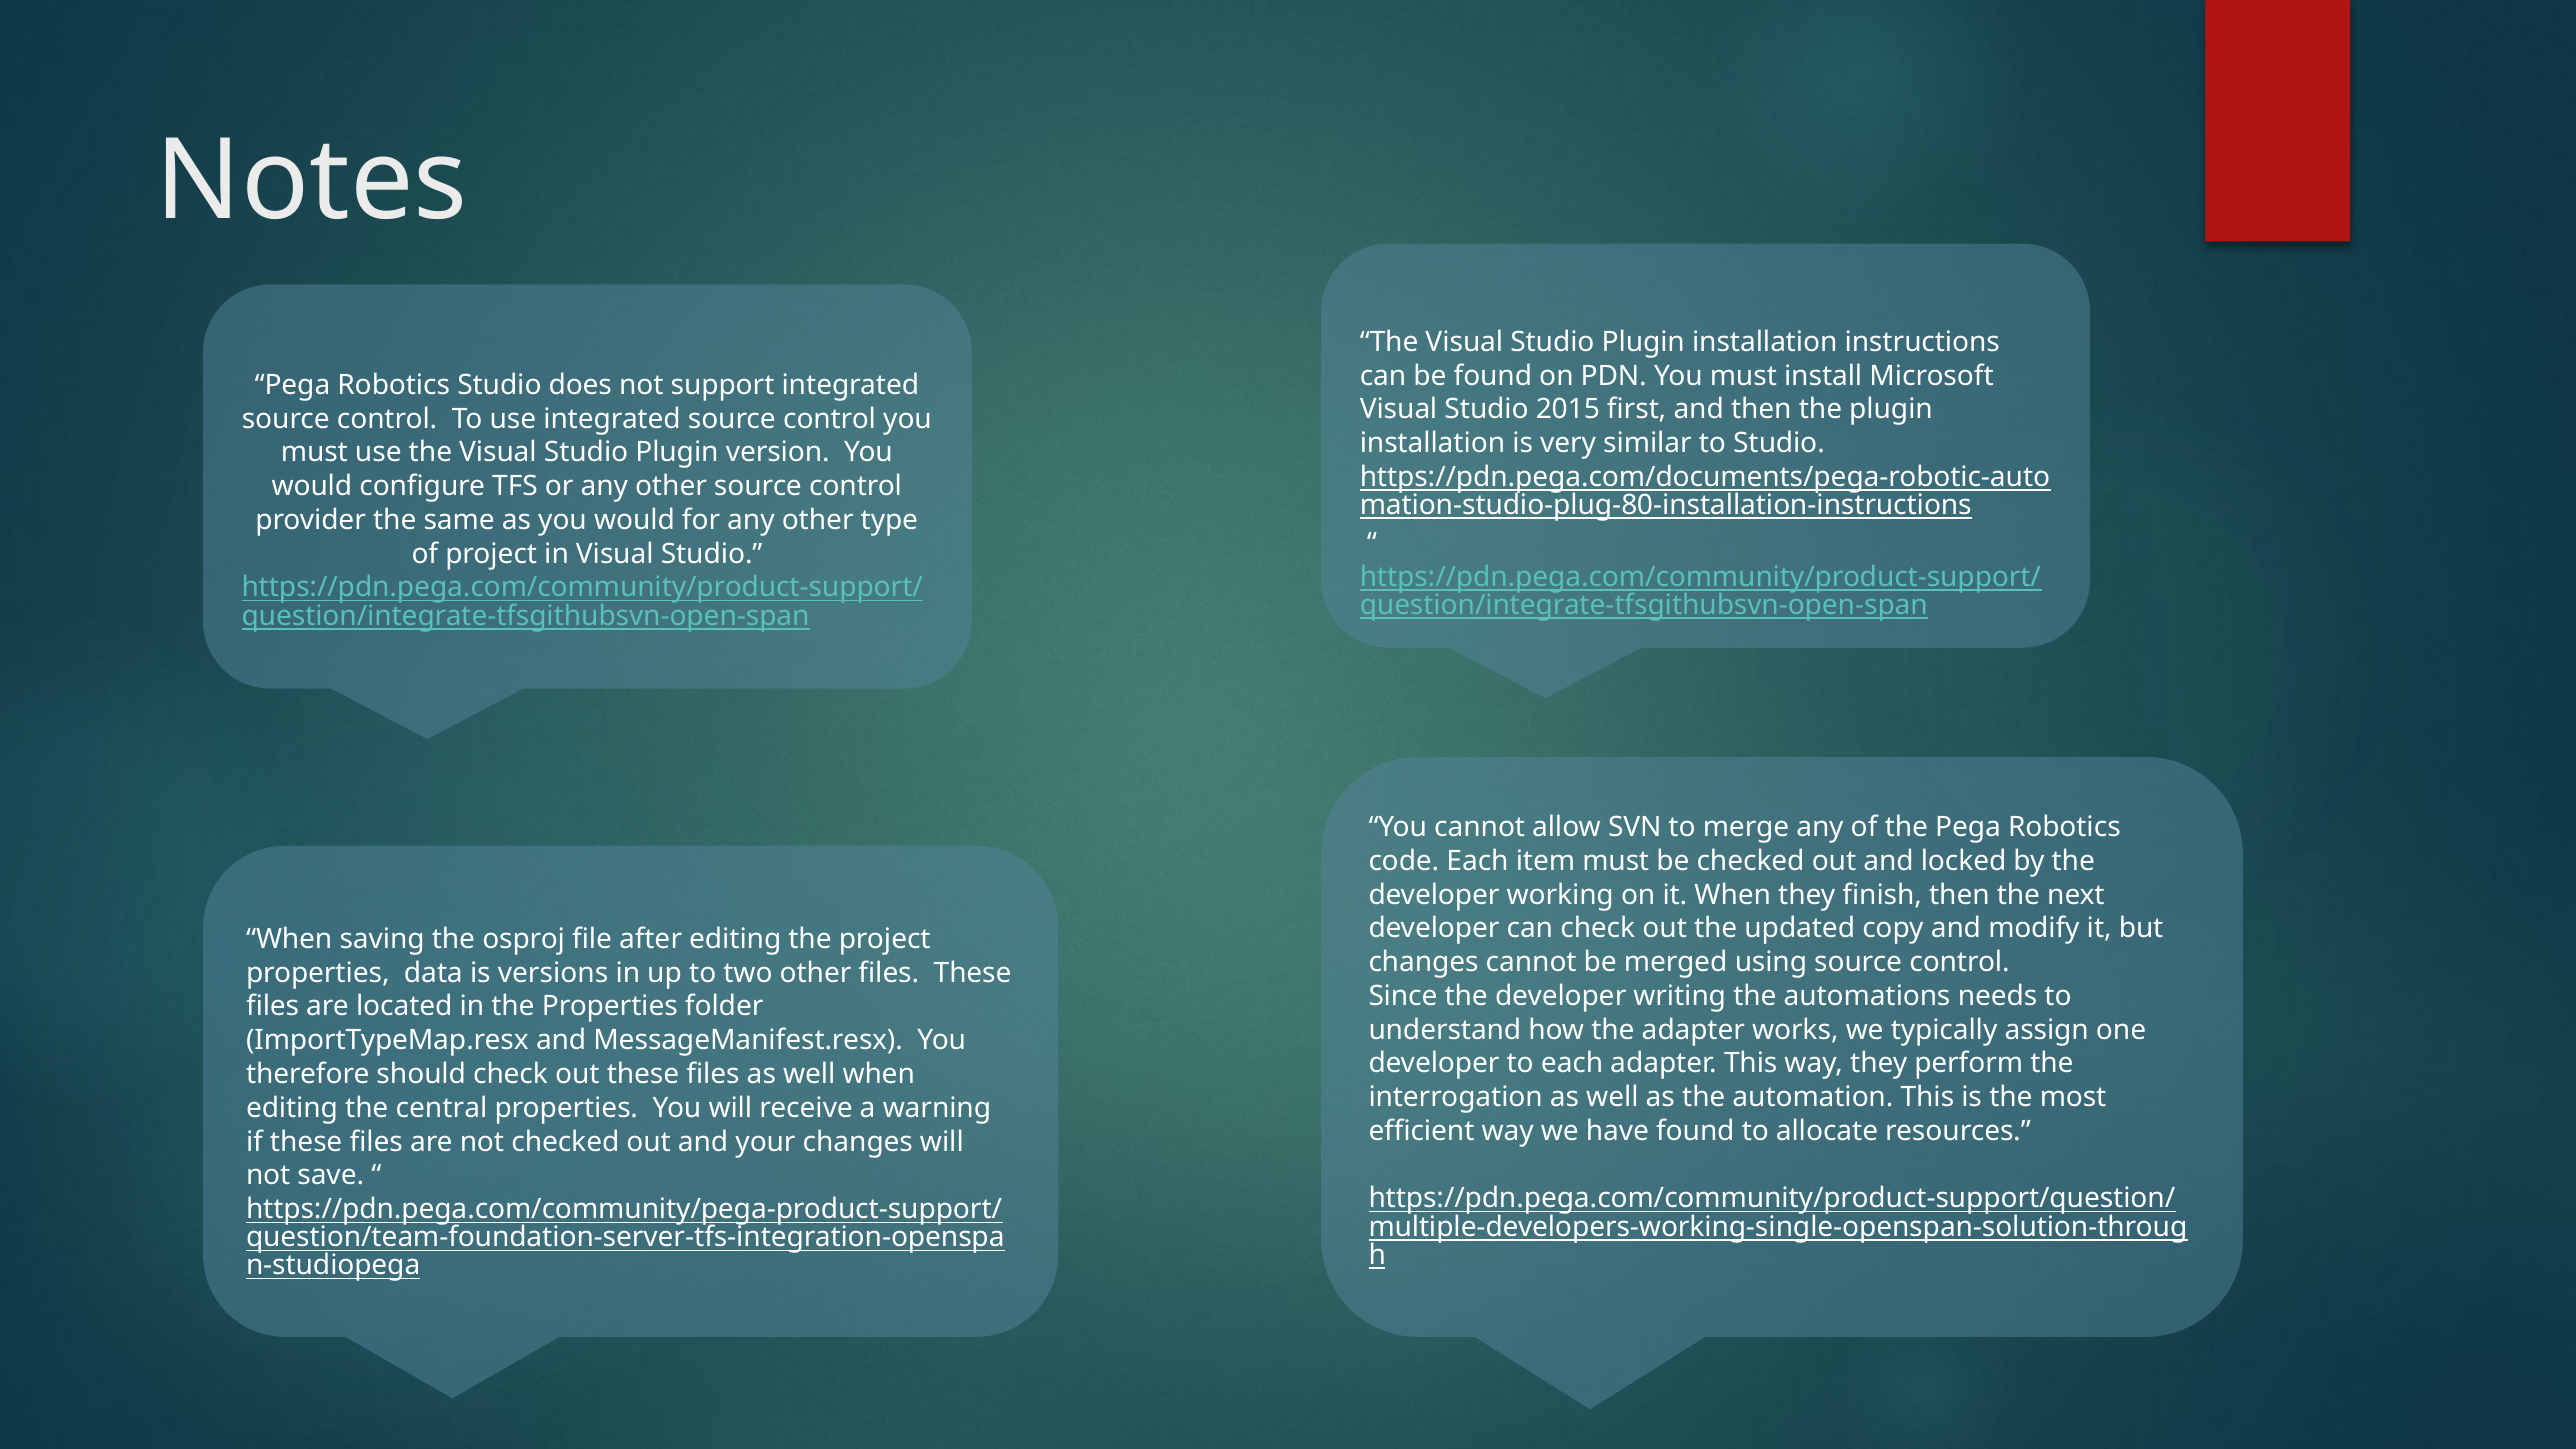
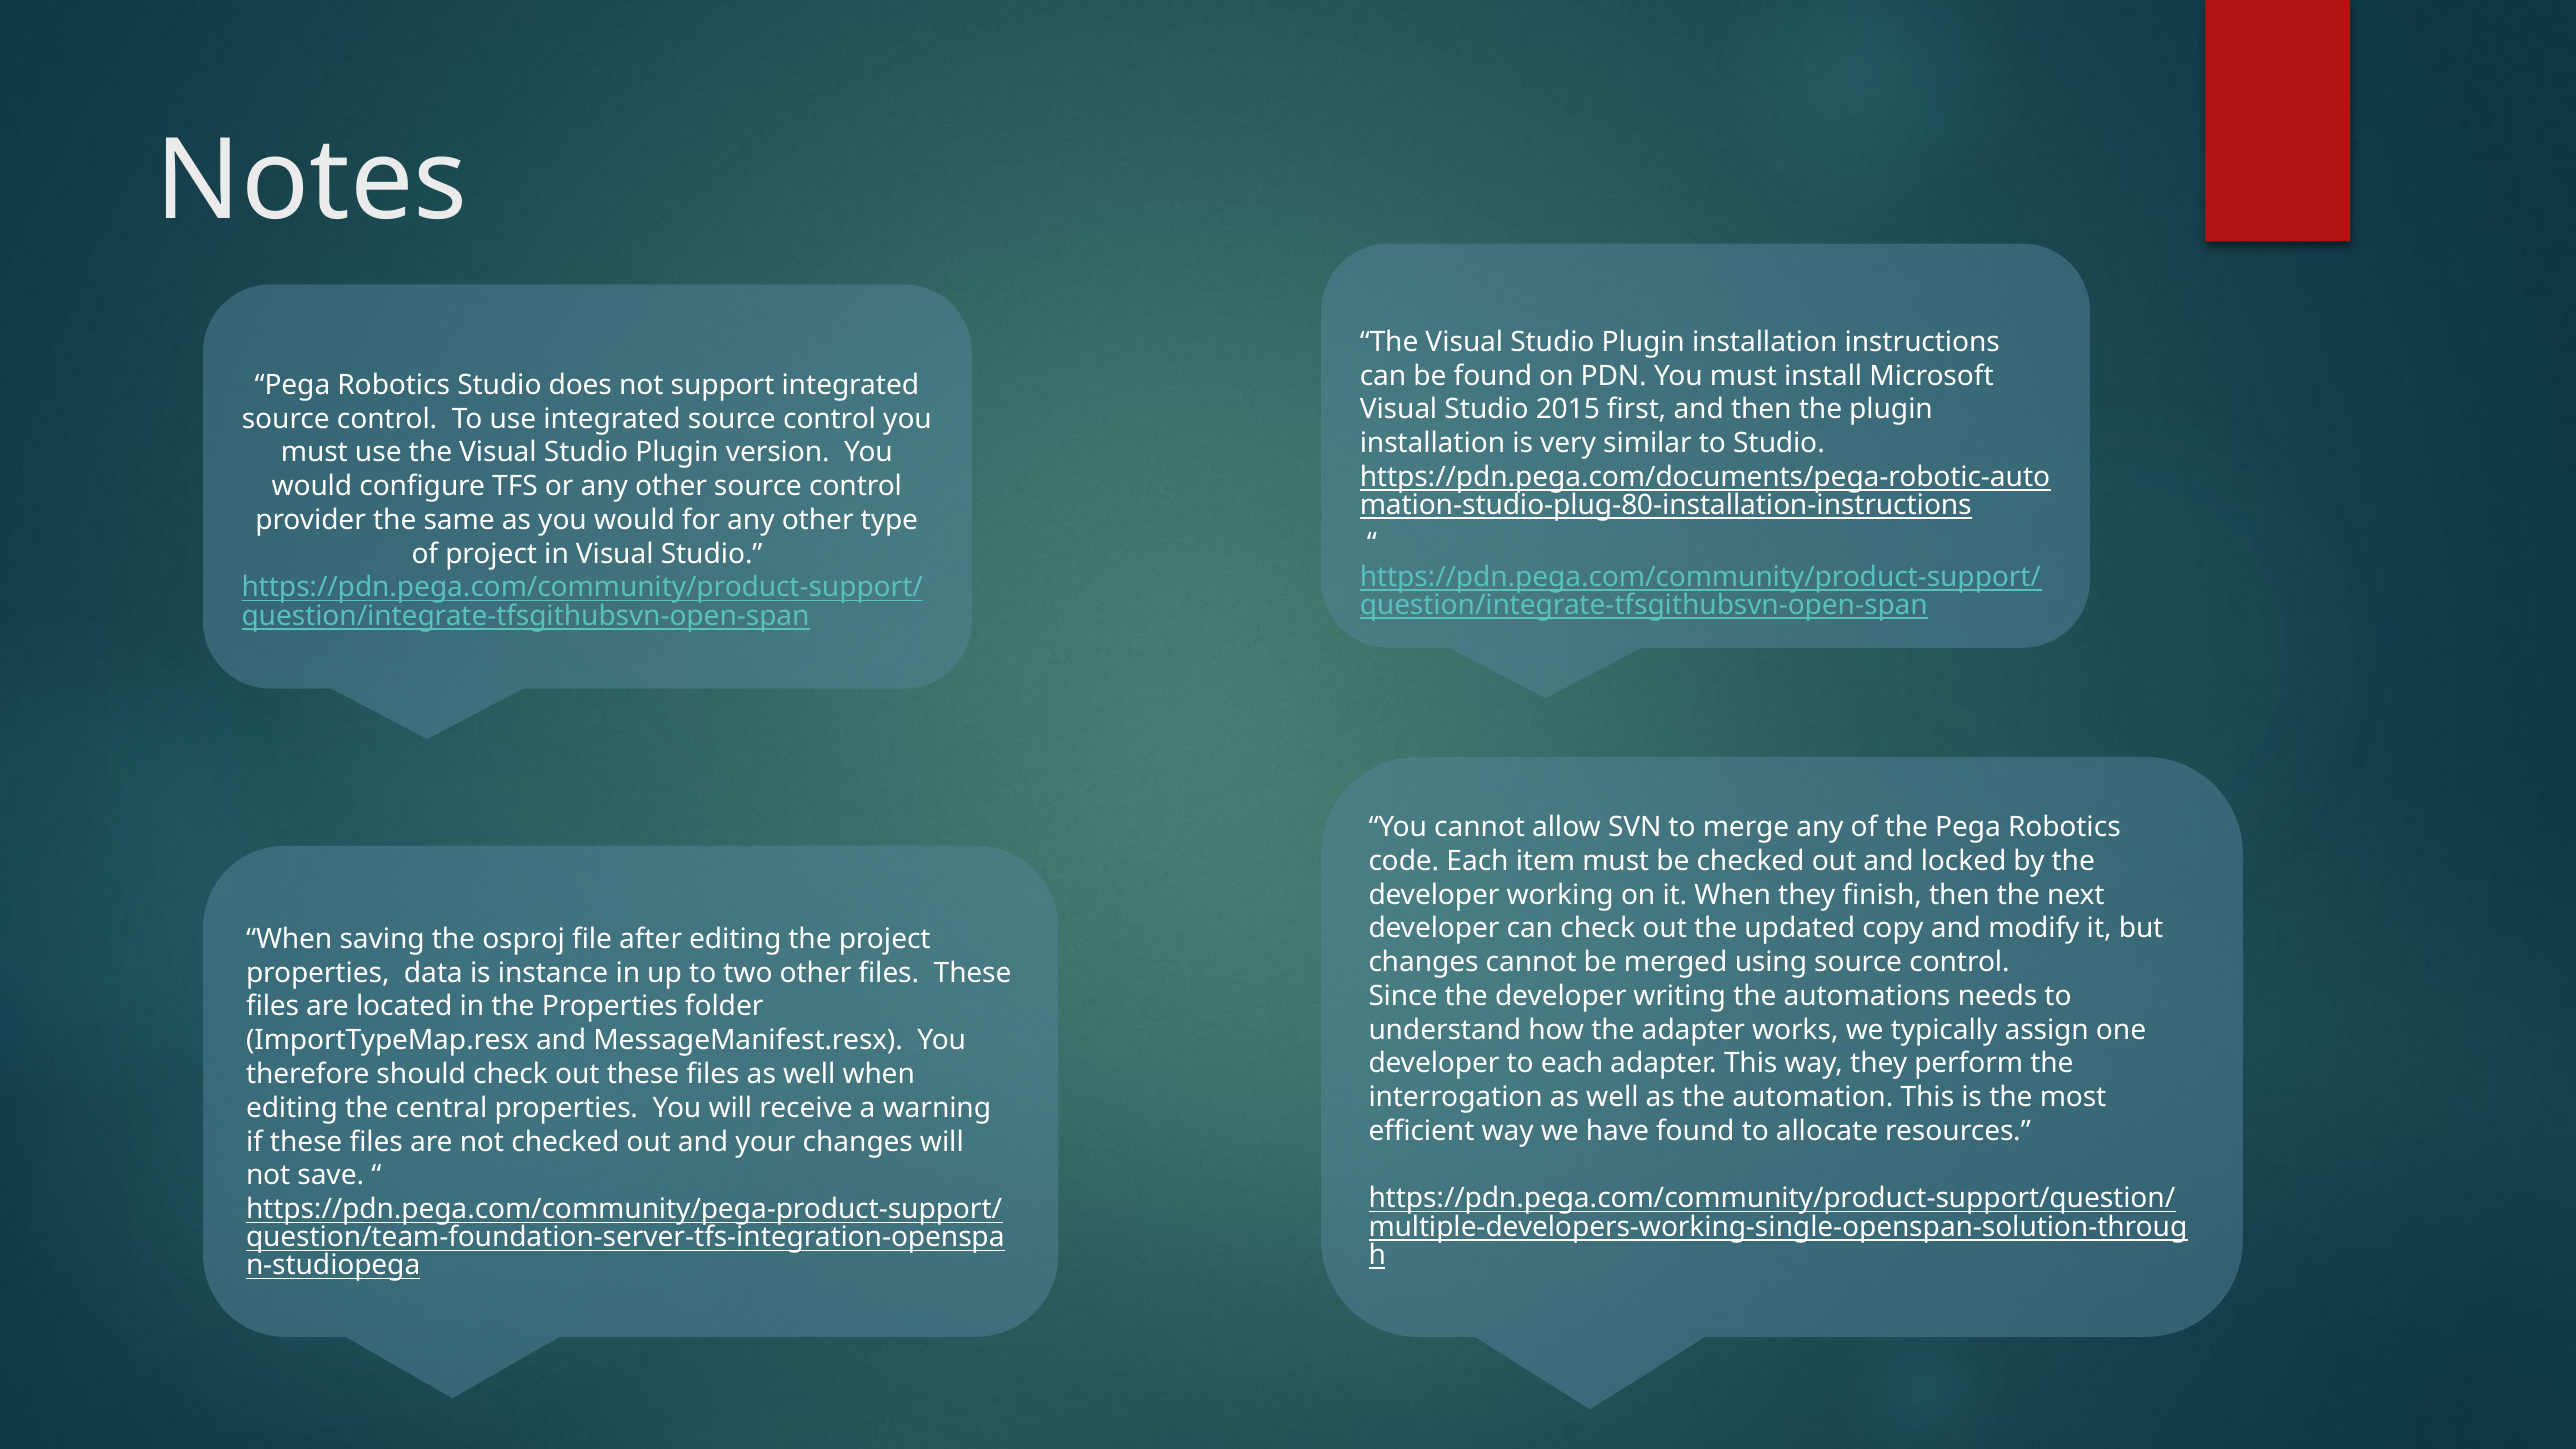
versions: versions -> instance (553, 973)
